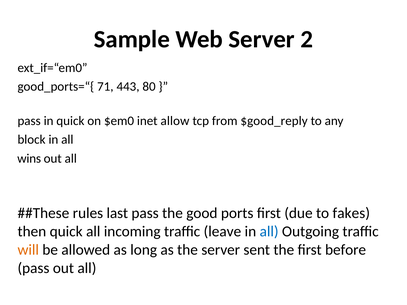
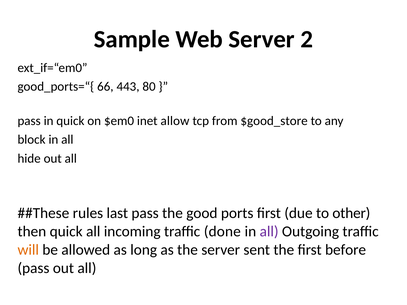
71: 71 -> 66 (105, 87)
$good_reply: $good_reply -> $good_store (274, 121)
wins: wins -> hide (29, 159)
fakes: fakes -> other (351, 213)
leave: leave -> done (222, 232)
all colour: blue -> purple (269, 232)
